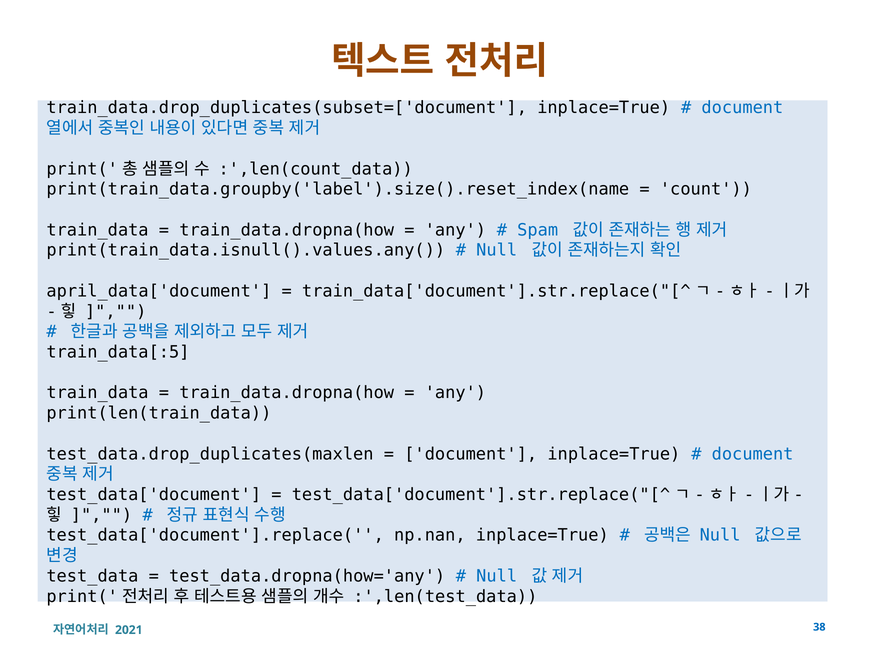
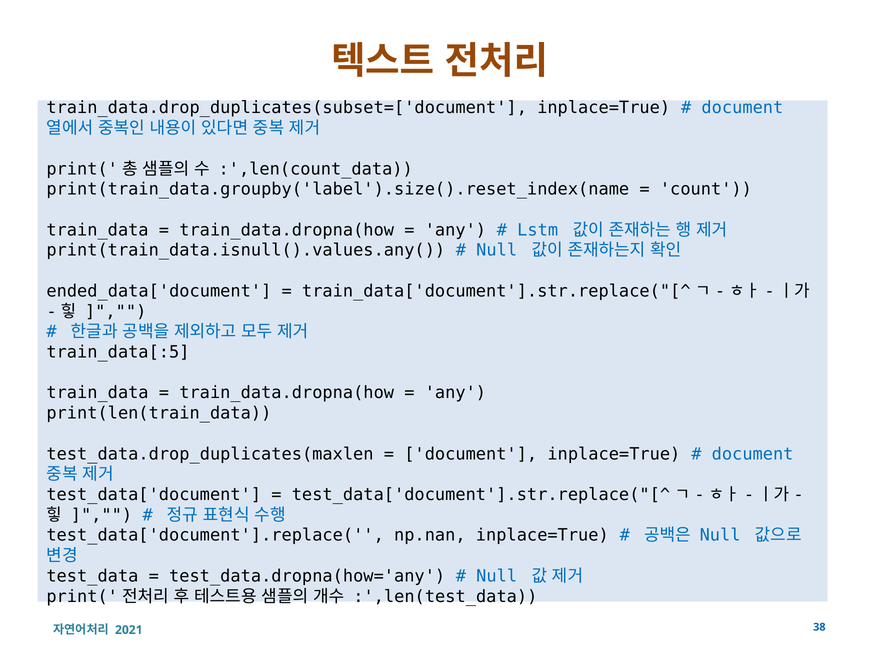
Spam: Spam -> Lstm (538, 230)
april_data['document: april_data['document -> ended_data['document (159, 291)
